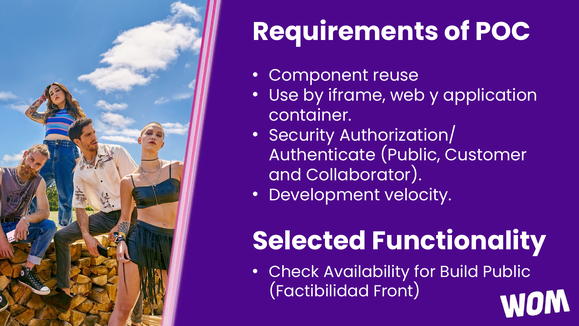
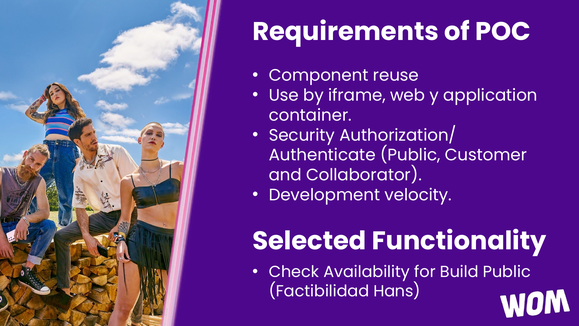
Front: Front -> Hans (397, 291)
